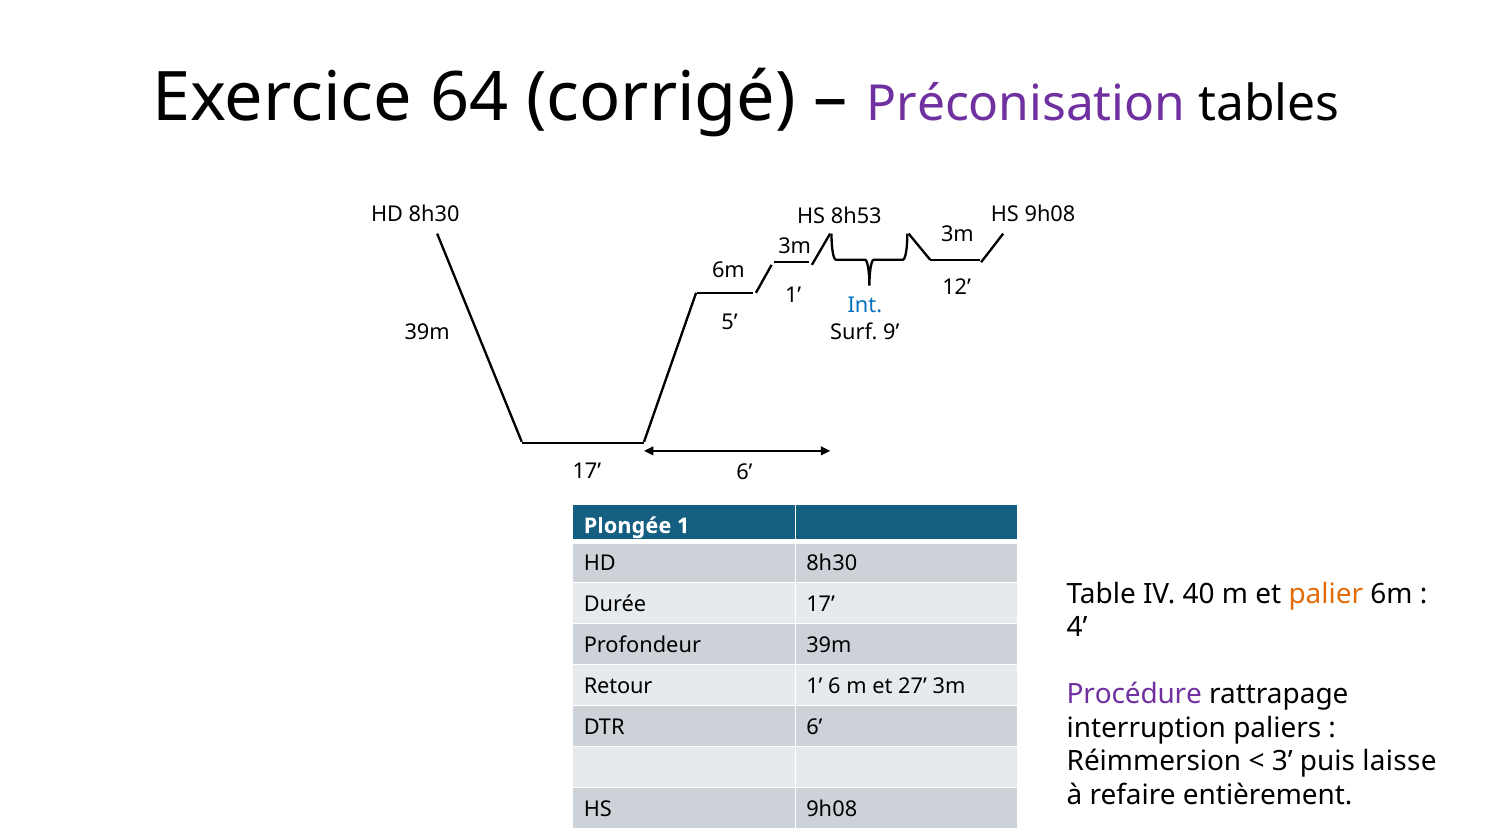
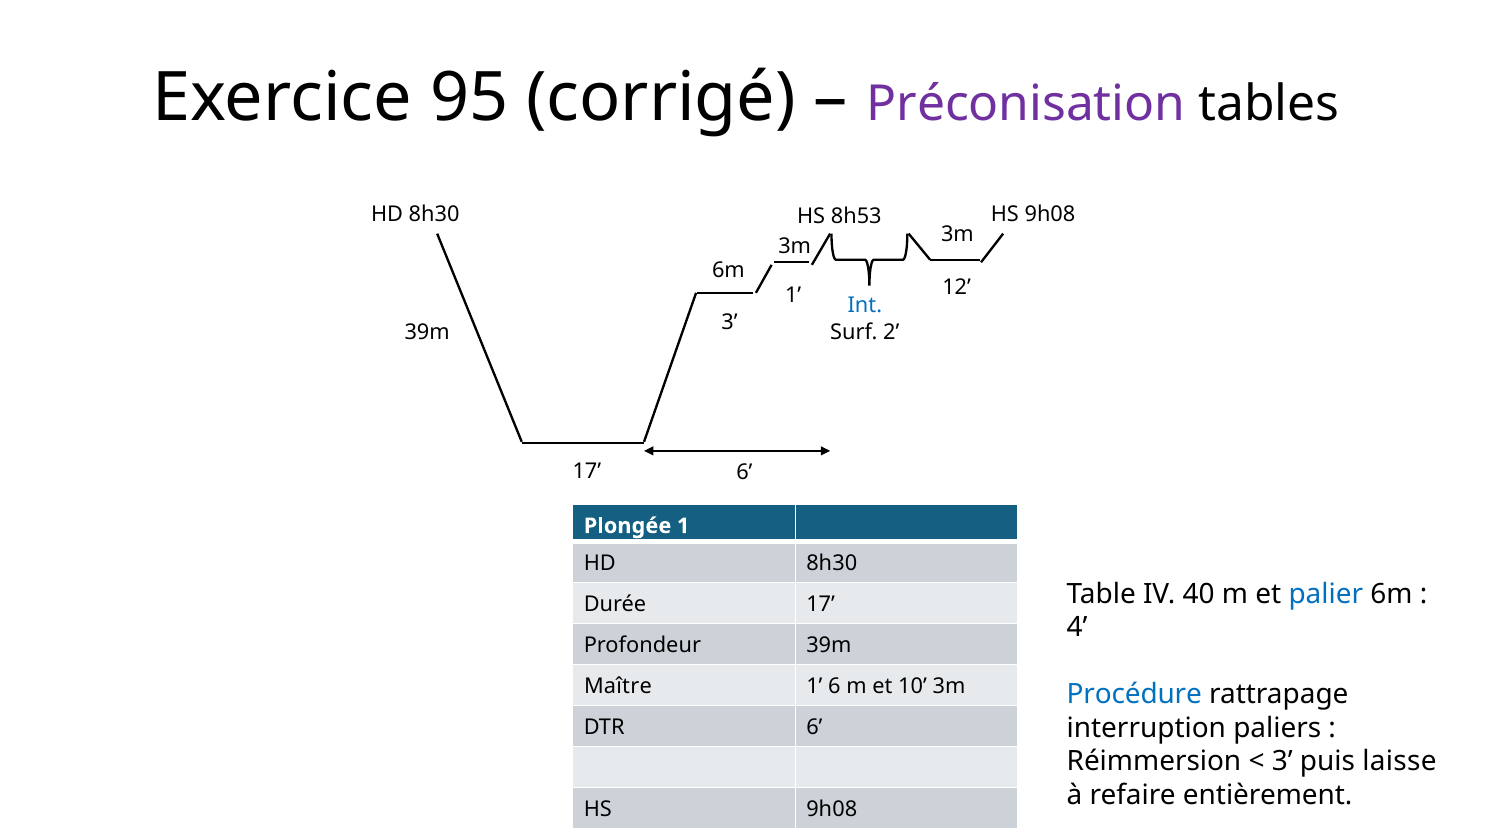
64: 64 -> 95 (469, 98)
5: 5 -> 3 (730, 323)
9: 9 -> 2 (891, 332)
palier colour: orange -> blue (1326, 594)
Retour: Retour -> Maître (618, 687)
27: 27 -> 10 (913, 687)
Procédure colour: purple -> blue (1134, 695)
